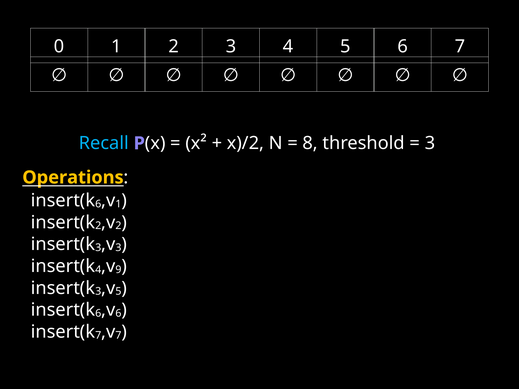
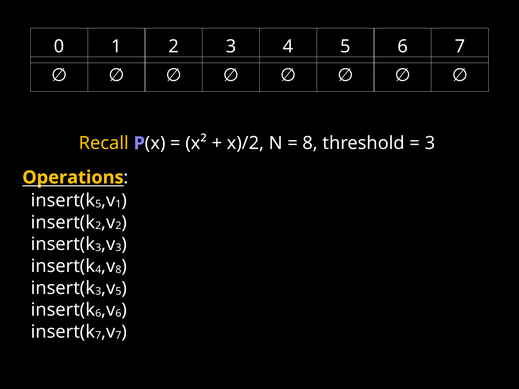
Recall colour: light blue -> yellow (104, 143)
6: 6 -> 5 (98, 204)
9: 9 -> 8 (118, 270)
